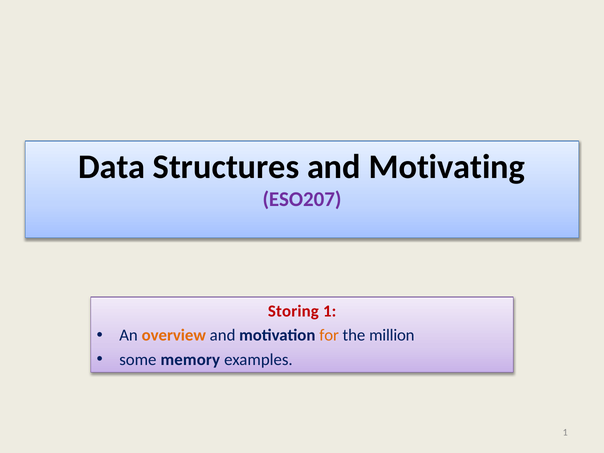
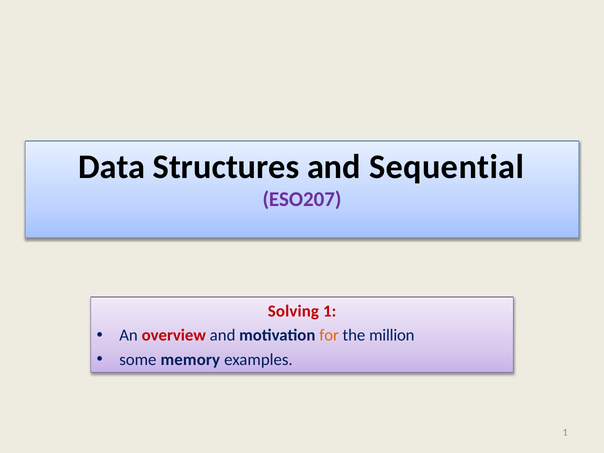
Motivating: Motivating -> Sequential (447, 167)
Storing: Storing -> Solving (293, 311)
overview colour: orange -> red (174, 335)
